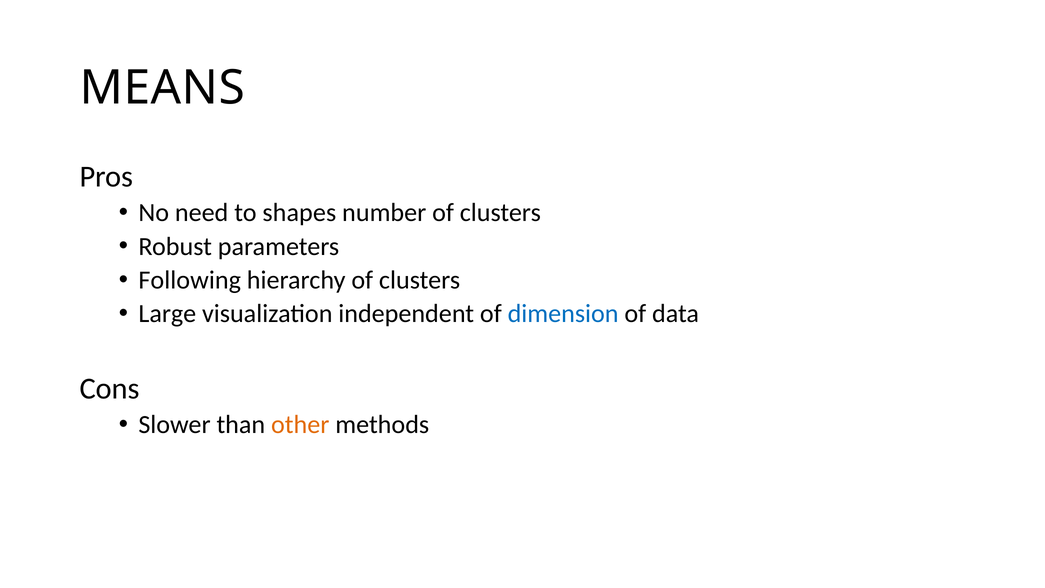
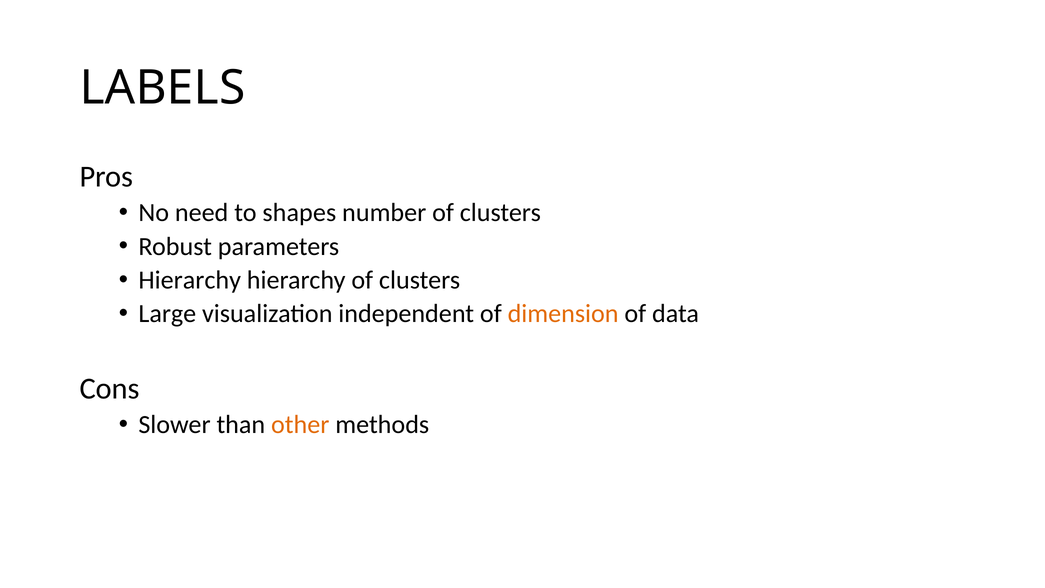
MEANS: MEANS -> LABELS (162, 88)
Following: Following -> Hierarchy (190, 280)
dimension colour: blue -> orange (563, 314)
